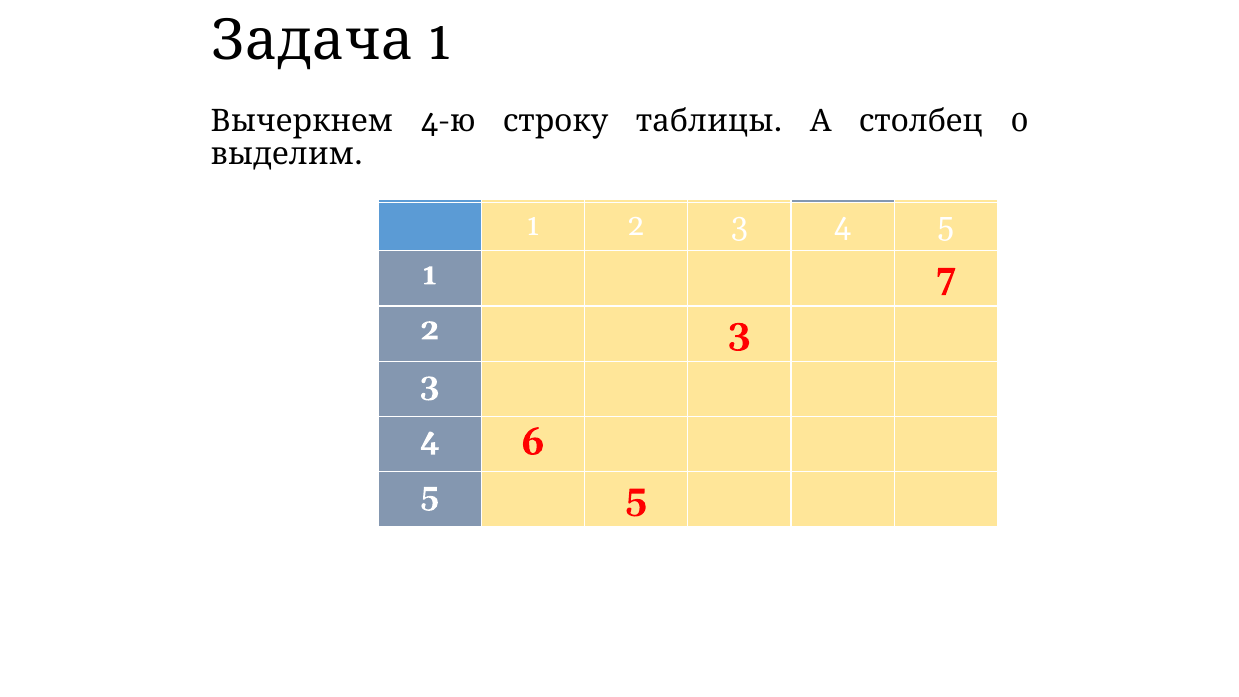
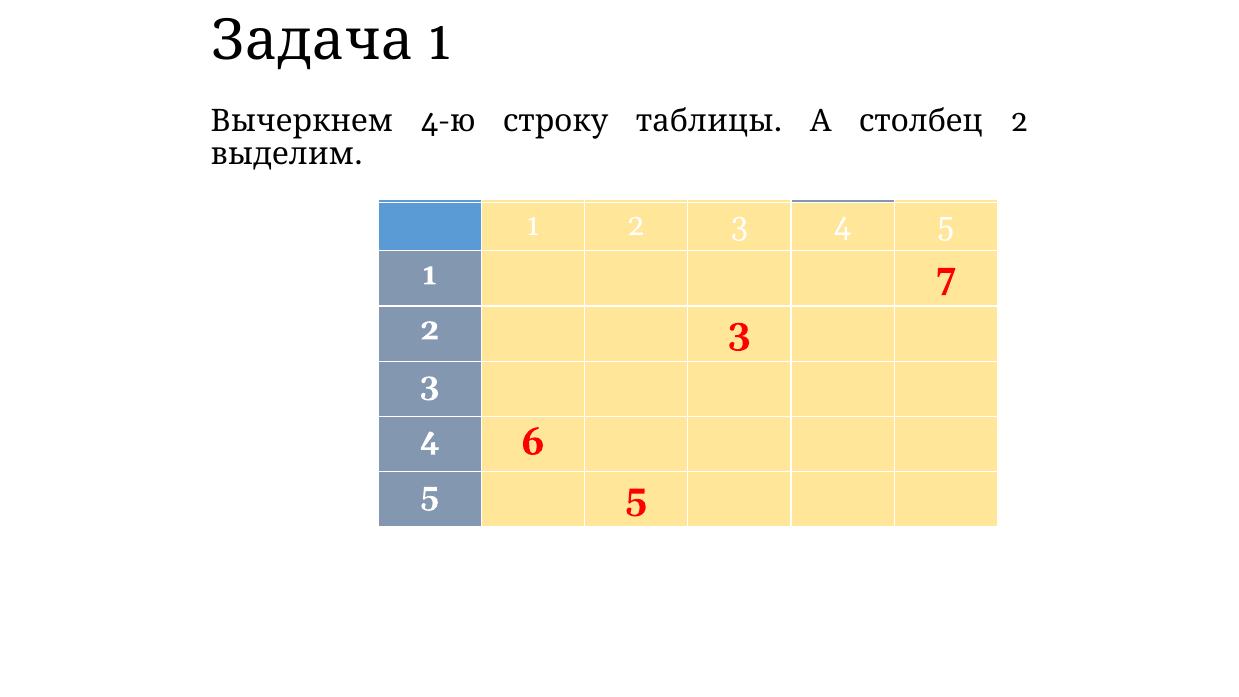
0: 0 -> 2 (1019, 121)
